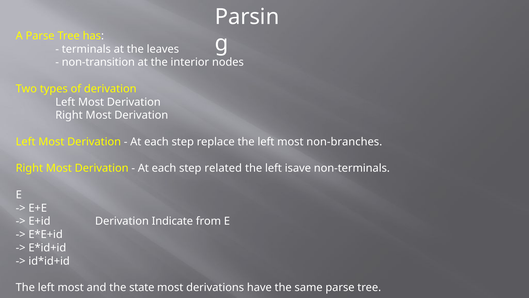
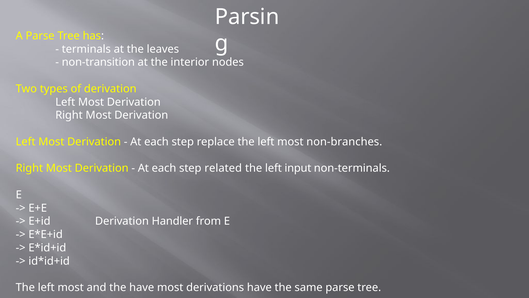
isave: isave -> input (298, 168)
Indicate: Indicate -> Handler (172, 221)
the state: state -> have (142, 287)
